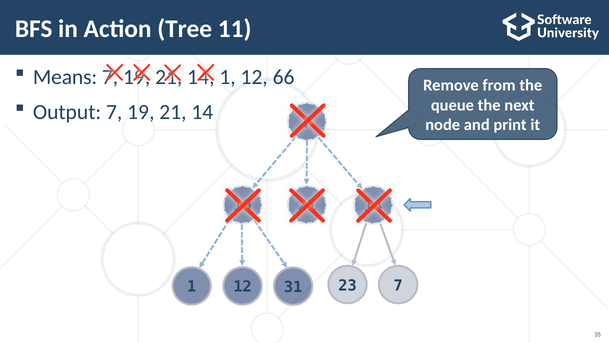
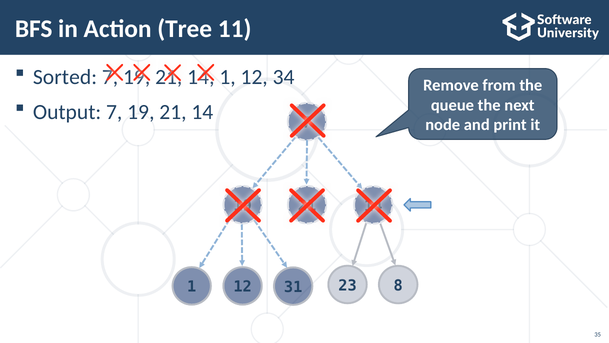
Means: Means -> Sorted (65, 77)
66: 66 -> 34 (284, 77)
23 7: 7 -> 8 (398, 285)
